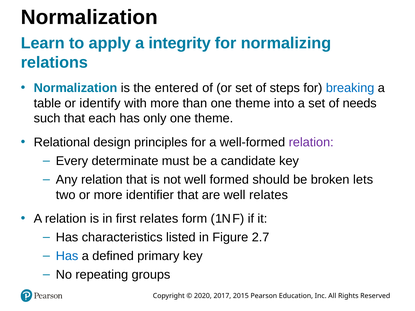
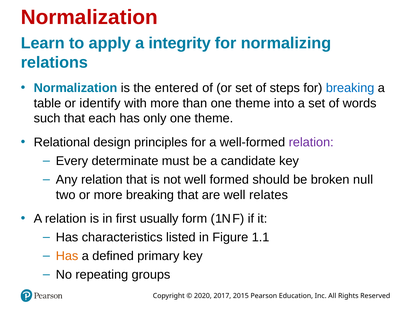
Normalization colour: black -> red (89, 17)
needs: needs -> words (360, 103)
lets: lets -> null (363, 180)
more identifier: identifier -> breaking (150, 195)
first relates: relates -> usually (159, 219)
2.7: 2.7 -> 1.1 (261, 238)
Has colour: blue -> orange (67, 256)
